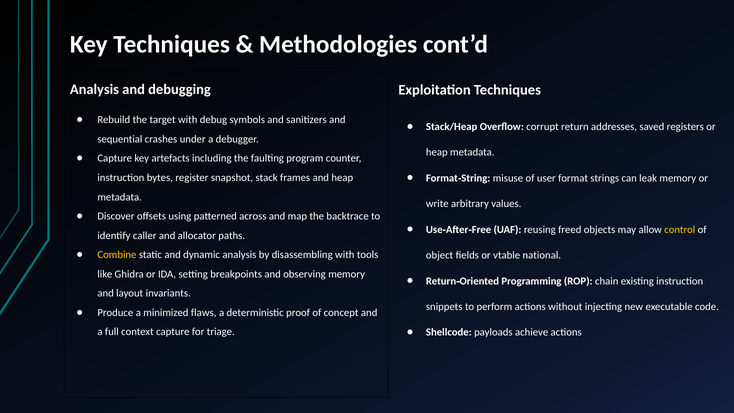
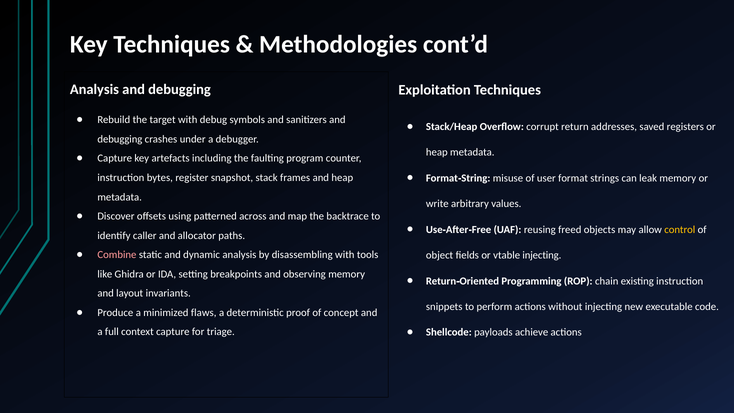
sequential: sequential -> debugging (120, 139)
Combine colour: yellow -> pink (117, 255)
vtable national: national -> injecting (542, 255)
